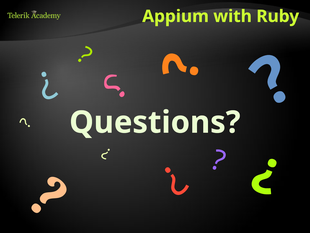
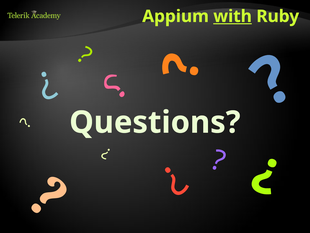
with underline: none -> present (233, 16)
